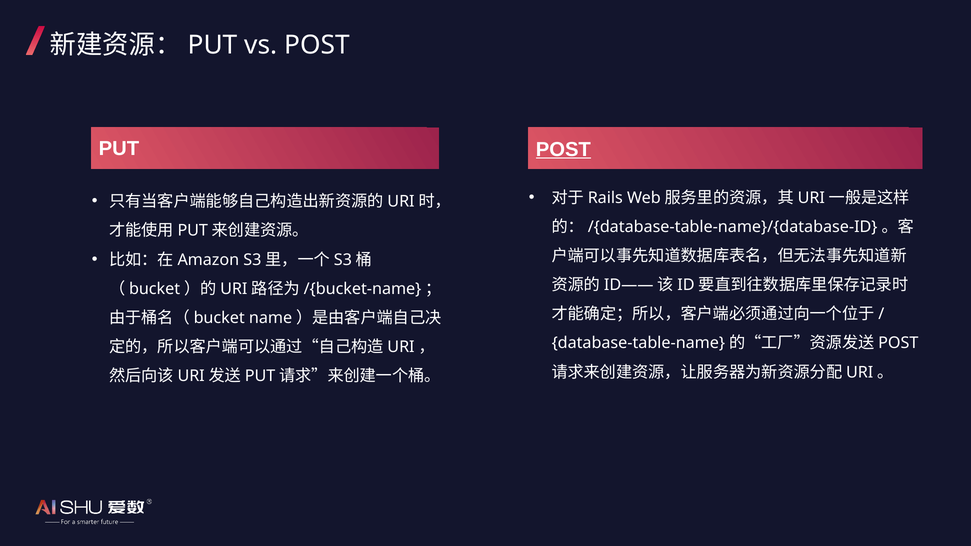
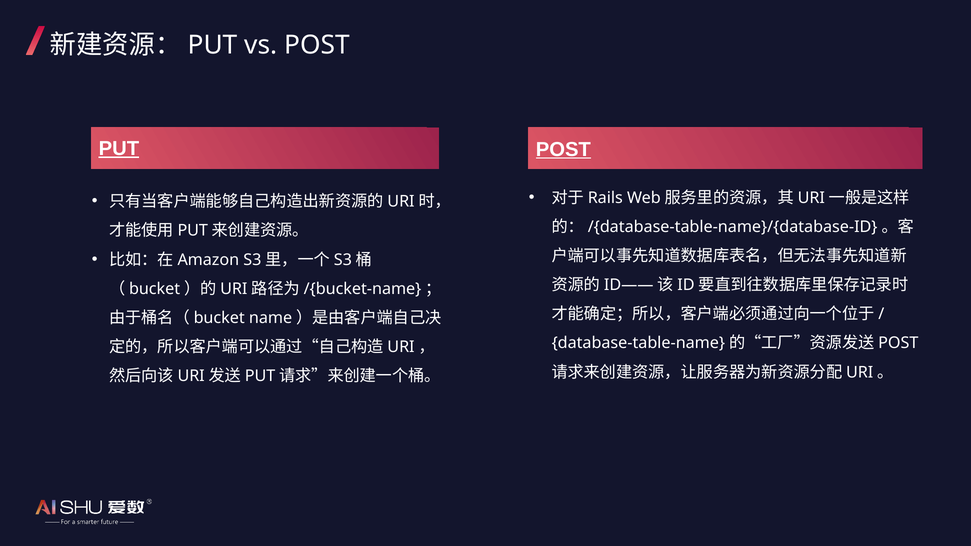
PUT underline: none -> present (119, 149)
